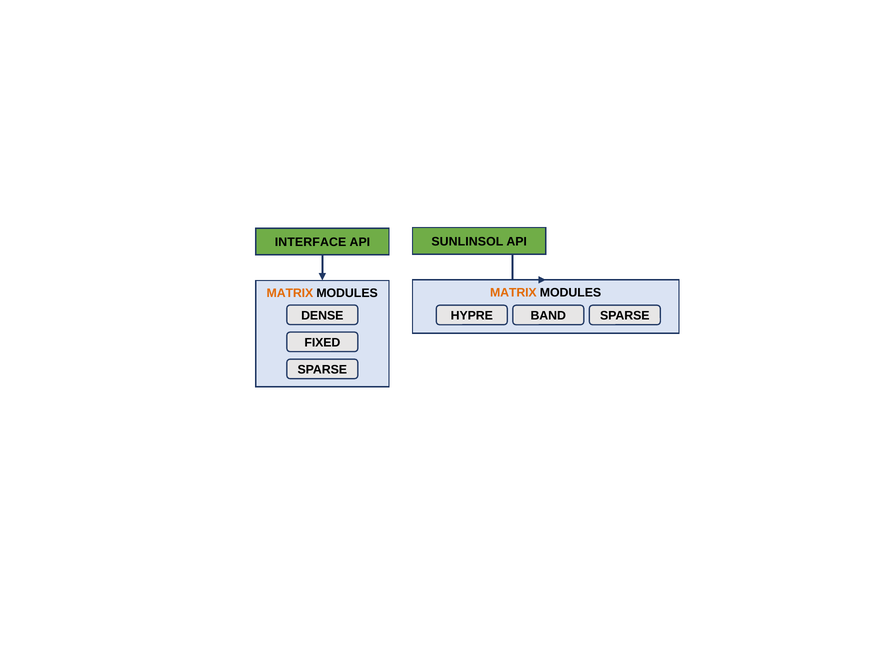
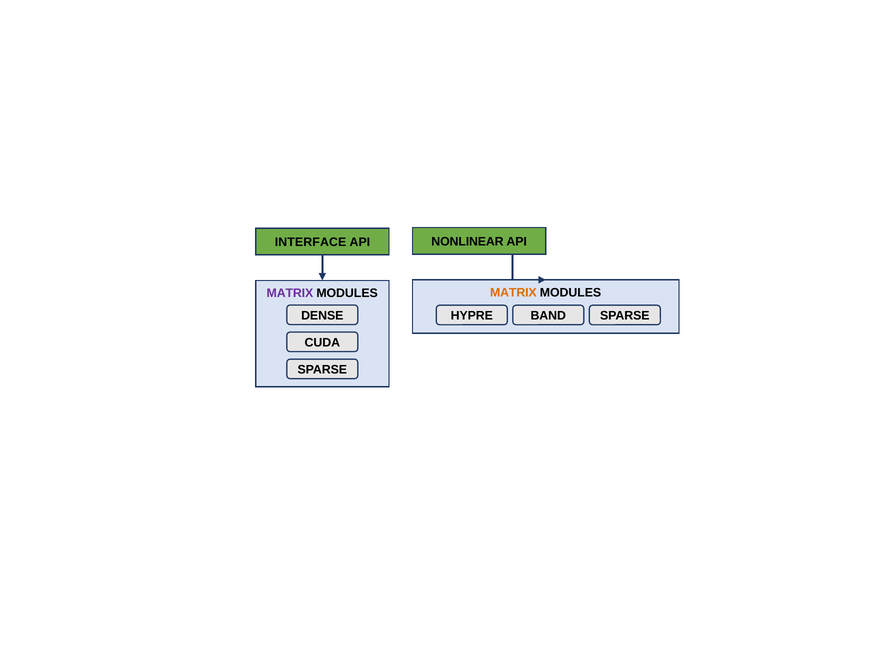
SUNLINSOL: SUNLINSOL -> NONLINEAR (467, 242)
MATRIX colour: orange -> purple (290, 293)
FIXED: FIXED -> CUDA (322, 343)
